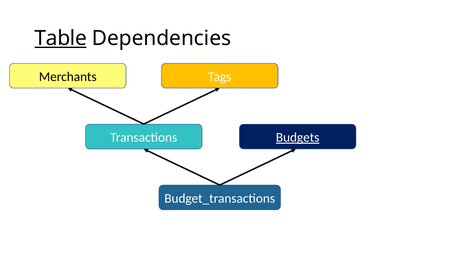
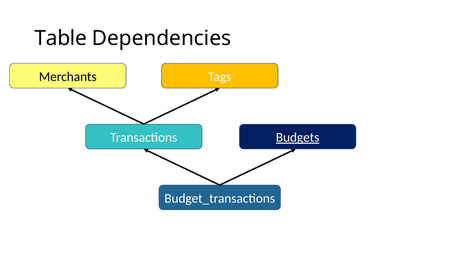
Table underline: present -> none (61, 38)
